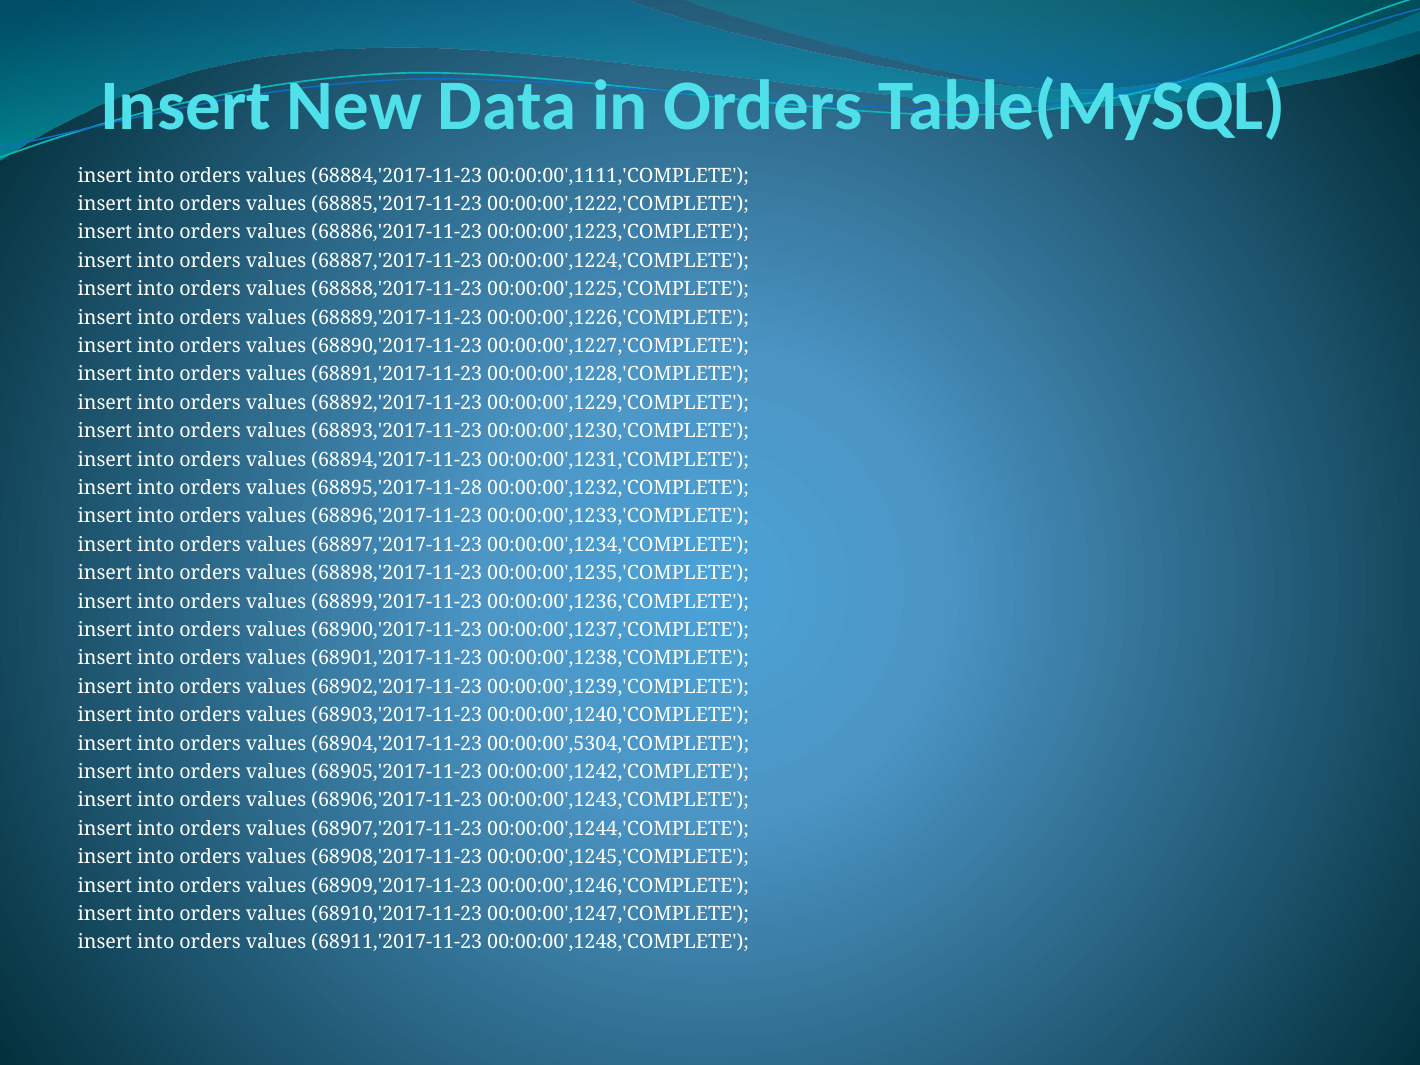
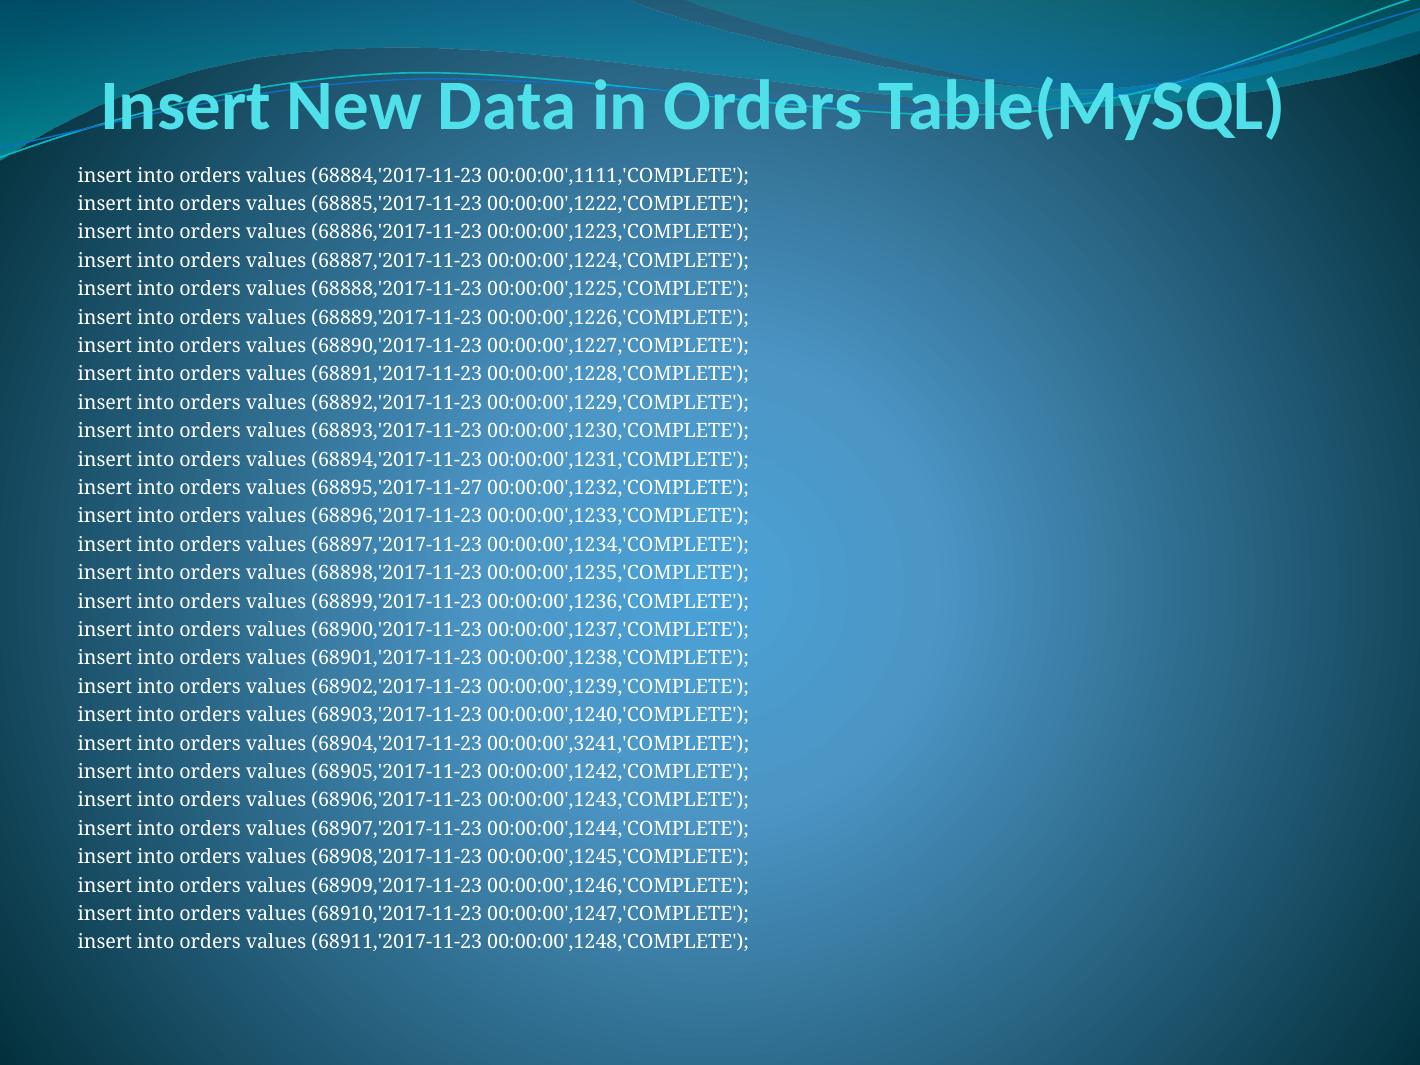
68895,'2017-11-28: 68895,'2017-11-28 -> 68895,'2017-11-27 (397, 488)
00:00:00',5304,'COMPLETE: 00:00:00',5304,'COMPLETE -> 00:00:00',3241,'COMPLETE (618, 744)
